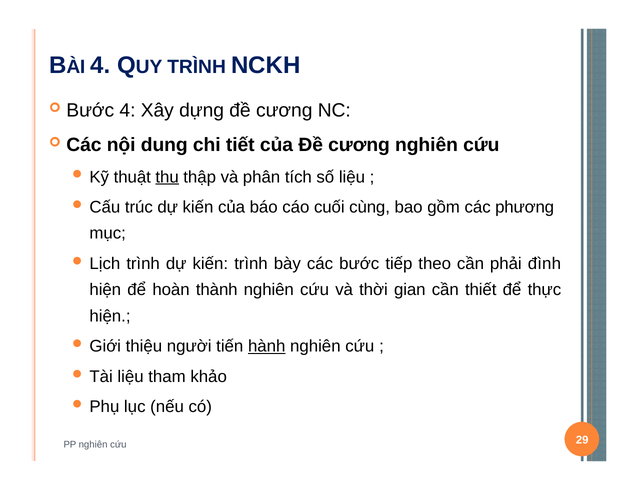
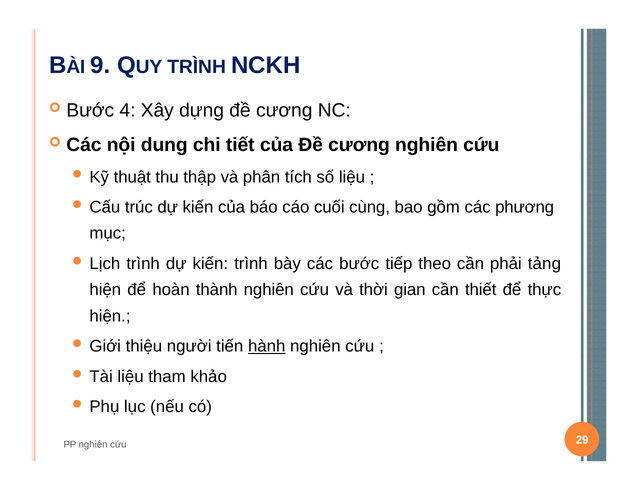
4: 4 -> 9 (100, 65)
thu underline: present -> none (167, 177)
đình: đình -> tảng (544, 264)
